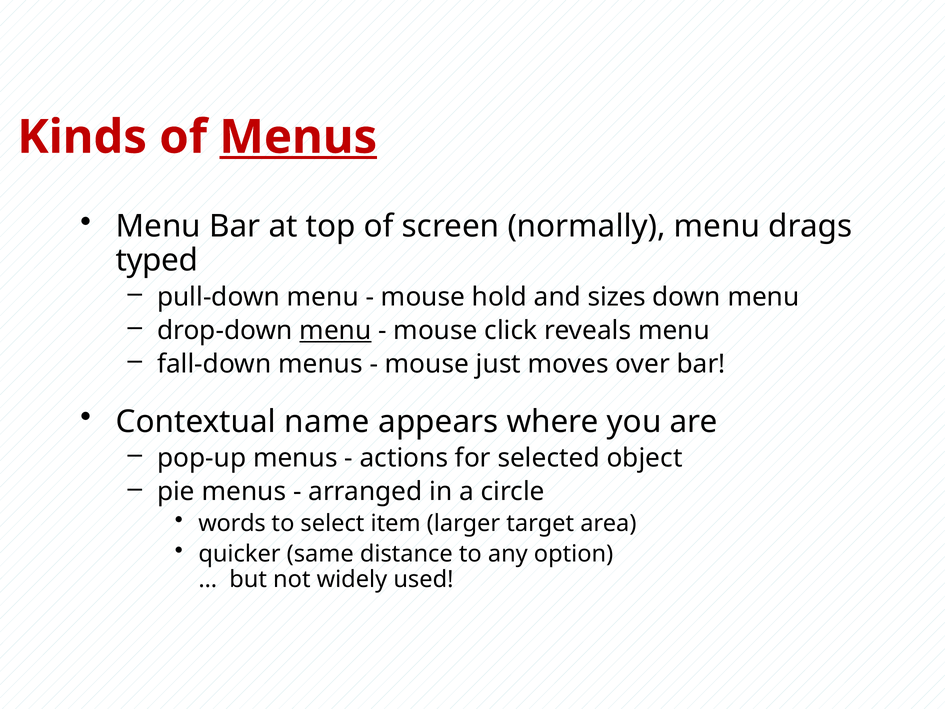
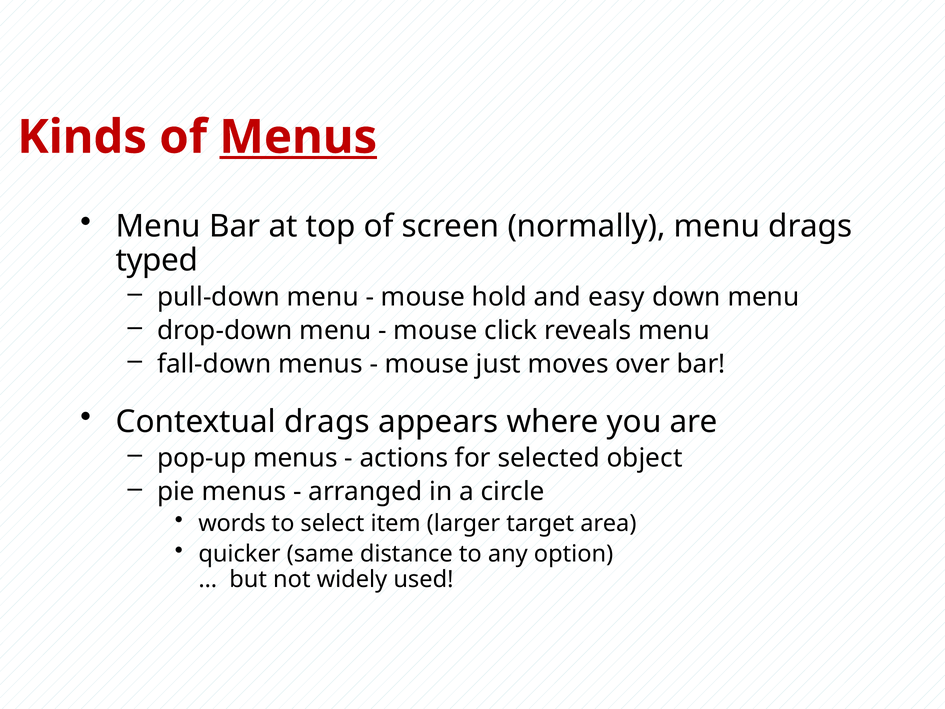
sizes: sizes -> easy (616, 297)
menu underline: present -> none (335, 330)
Contextual name: name -> drags (327, 422)
